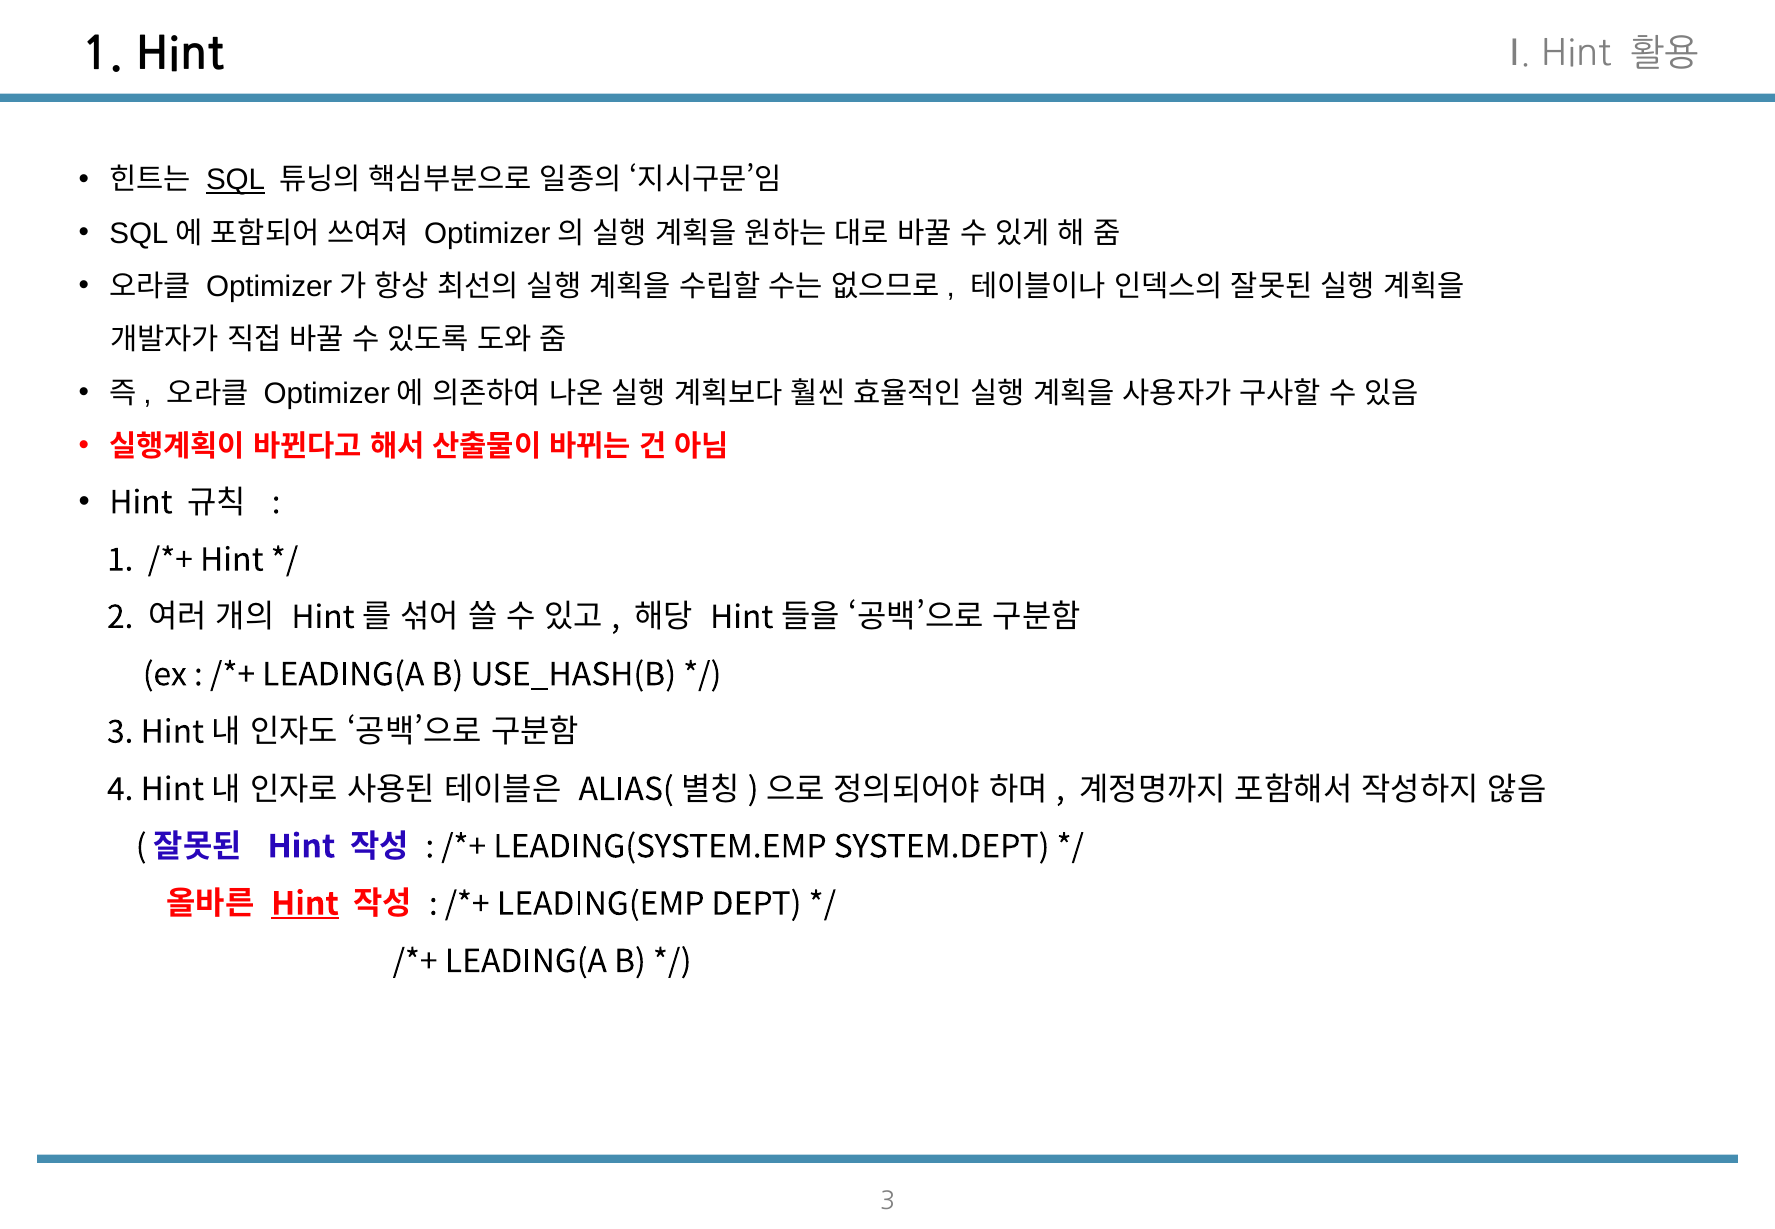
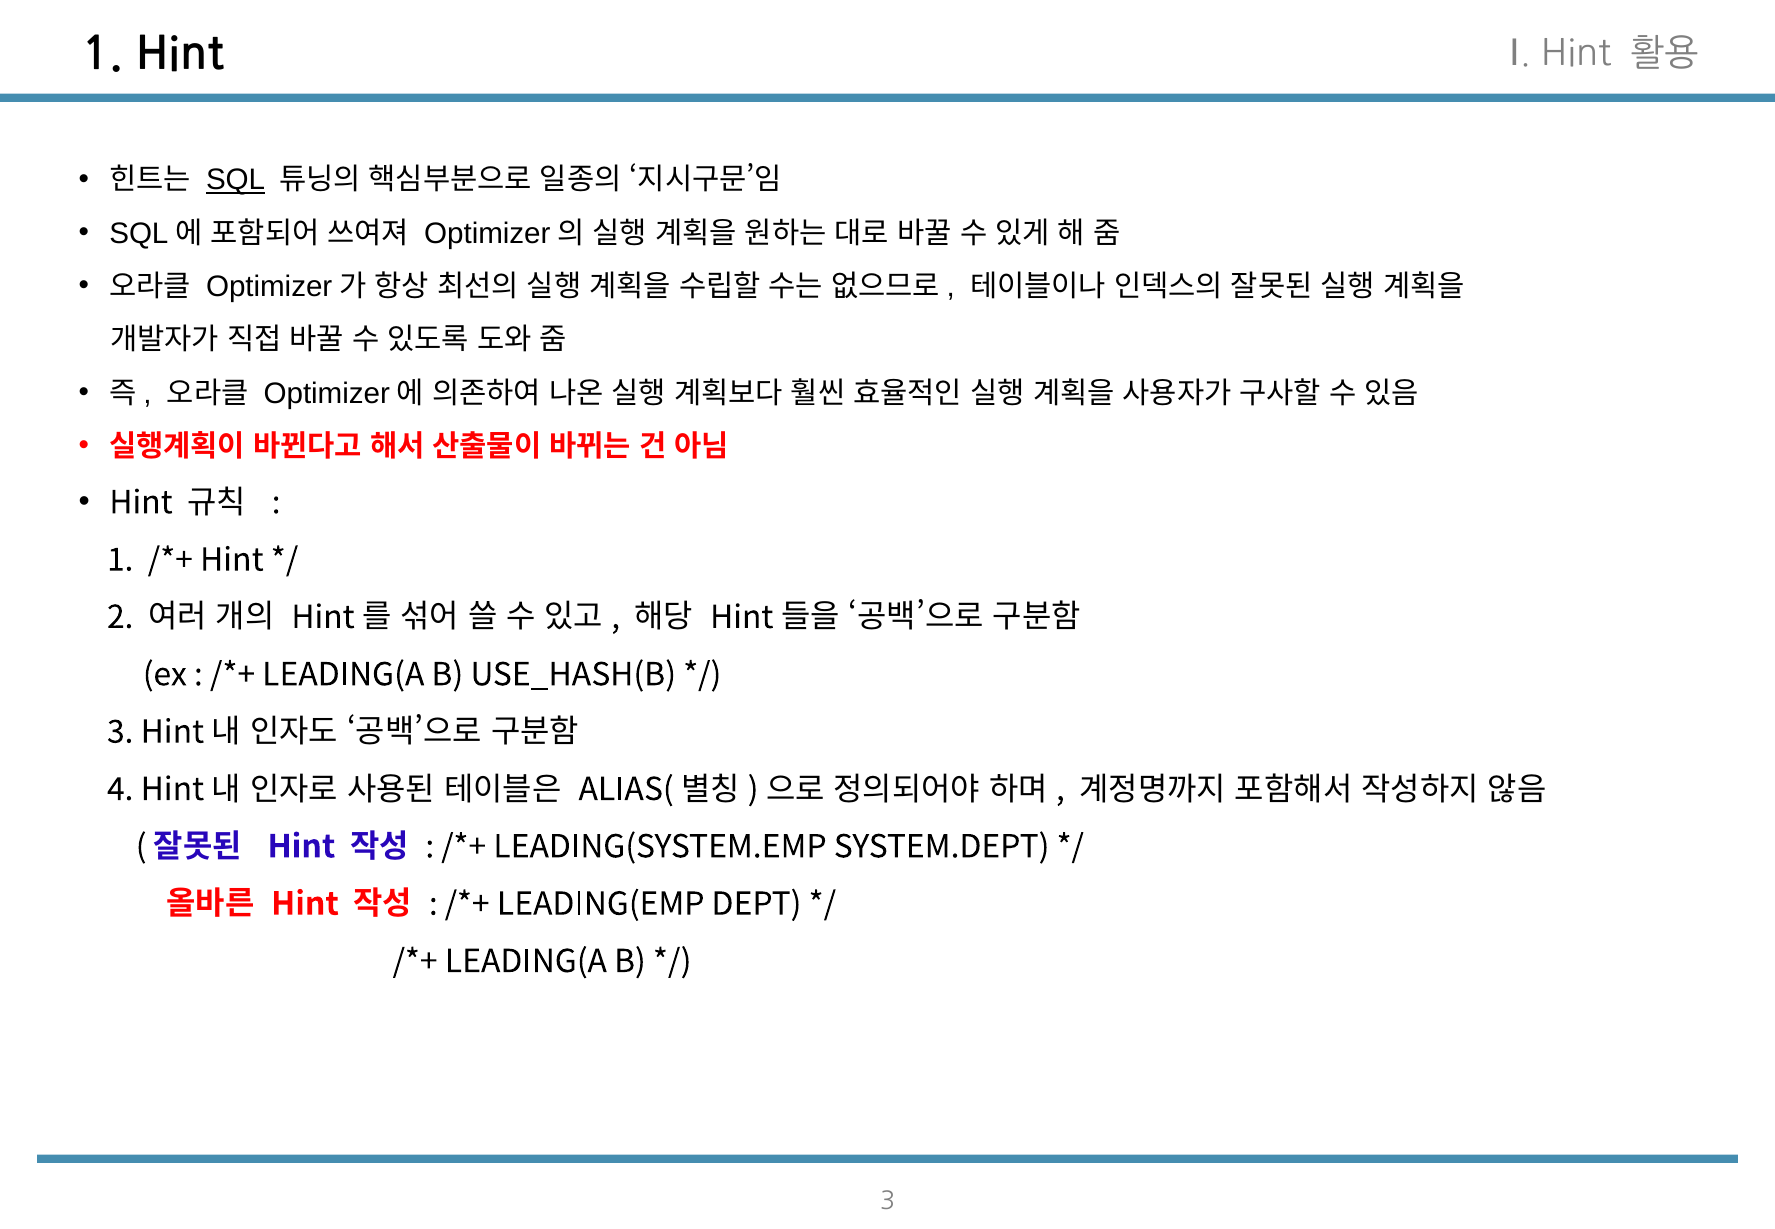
Hint underline: present -> none (305, 904)
